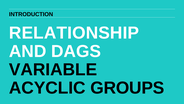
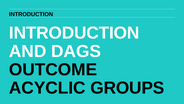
RELATIONSHIP: RELATIONSHIP -> INTRODUCTION (74, 33)
VARIABLE: VARIABLE -> OUTCOME (53, 69)
